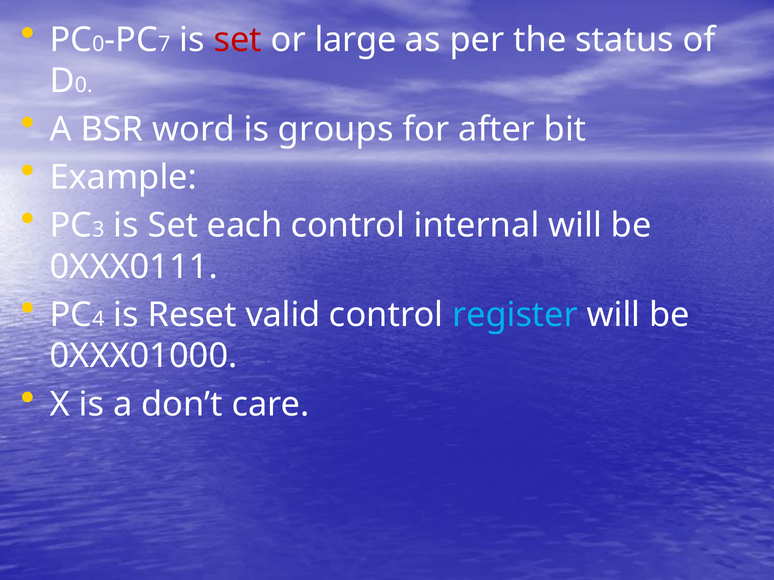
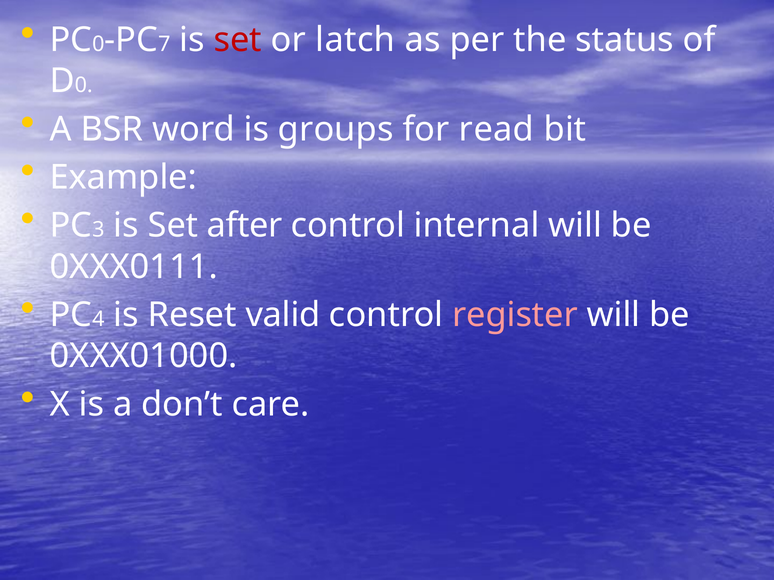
large: large -> latch (355, 40)
after: after -> read (497, 129)
each: each -> after (245, 226)
register colour: light blue -> pink (515, 315)
